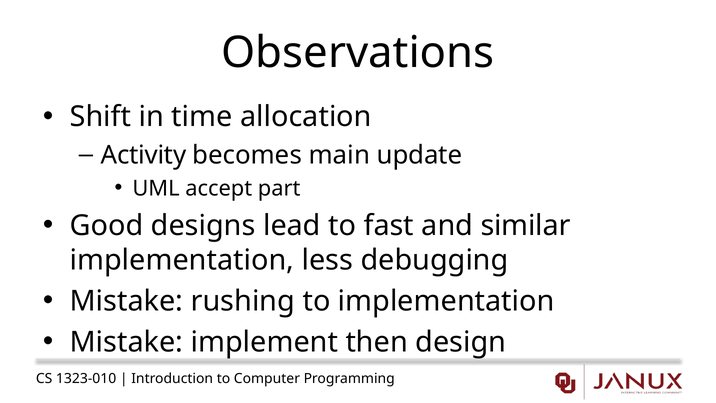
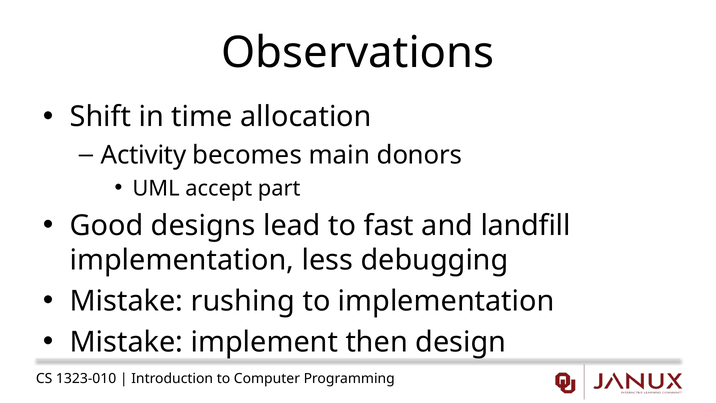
update: update -> donors (419, 155)
similar: similar -> landfill (526, 225)
